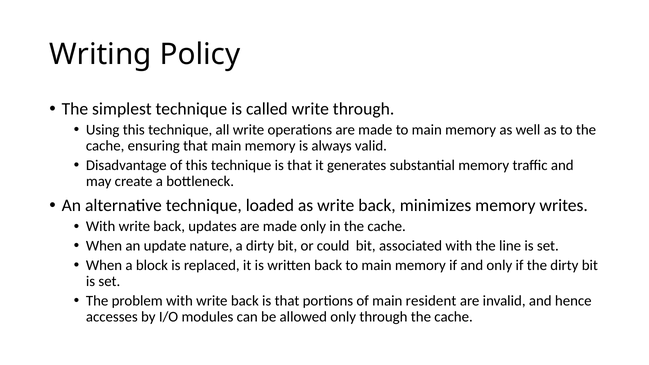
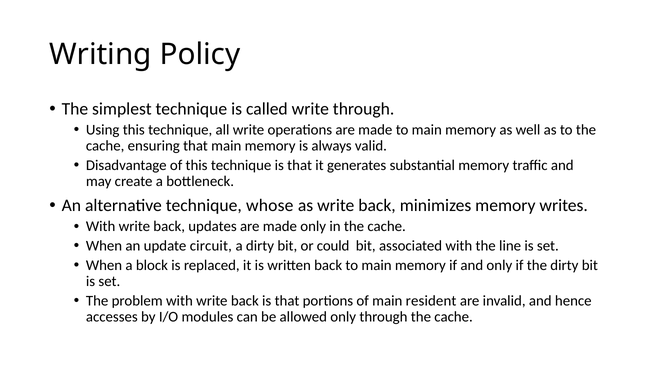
loaded: loaded -> whose (270, 206)
nature: nature -> circuit (211, 246)
